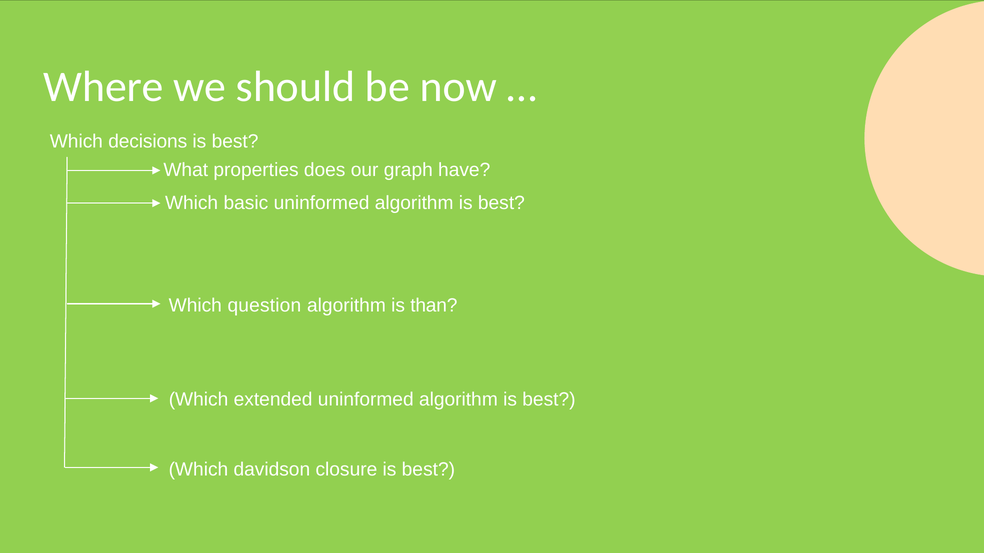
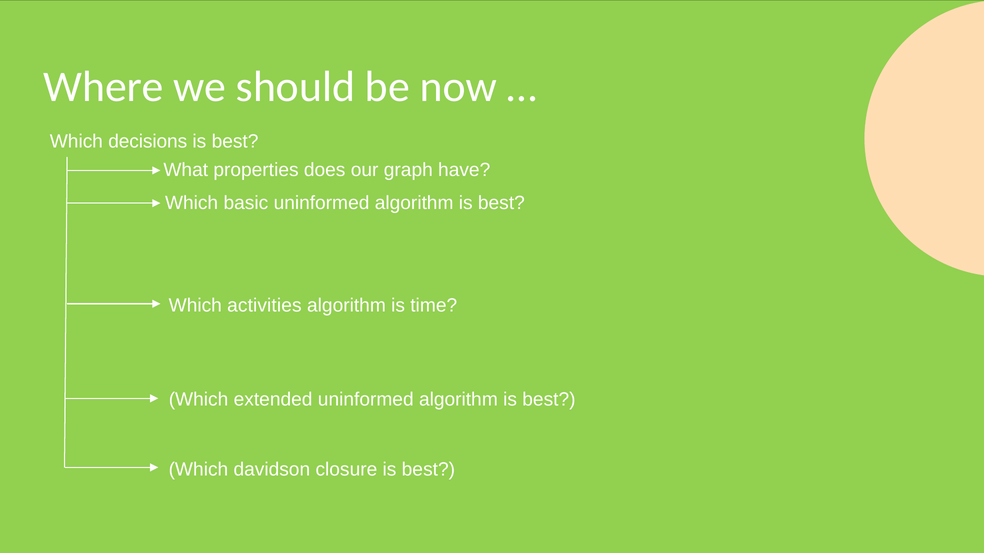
question: question -> activities (264, 306)
than: than -> time (434, 306)
